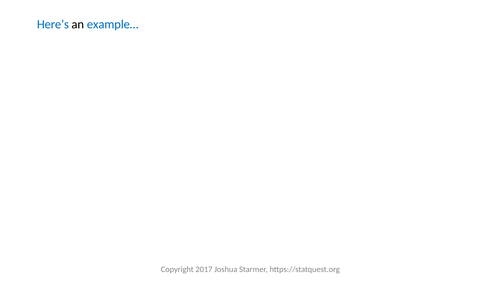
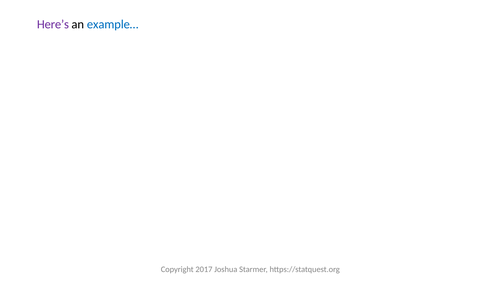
Here’s colour: blue -> purple (53, 24)
